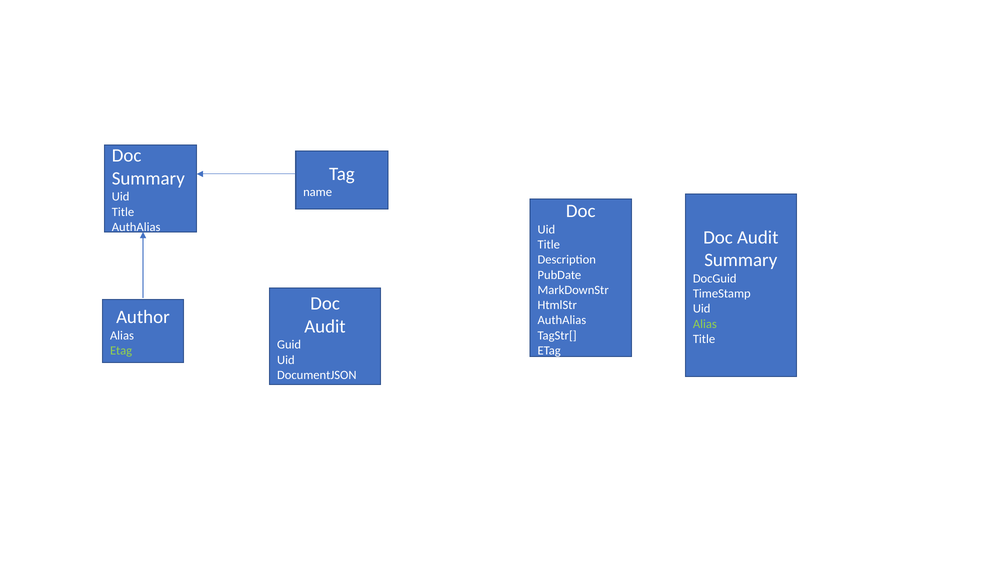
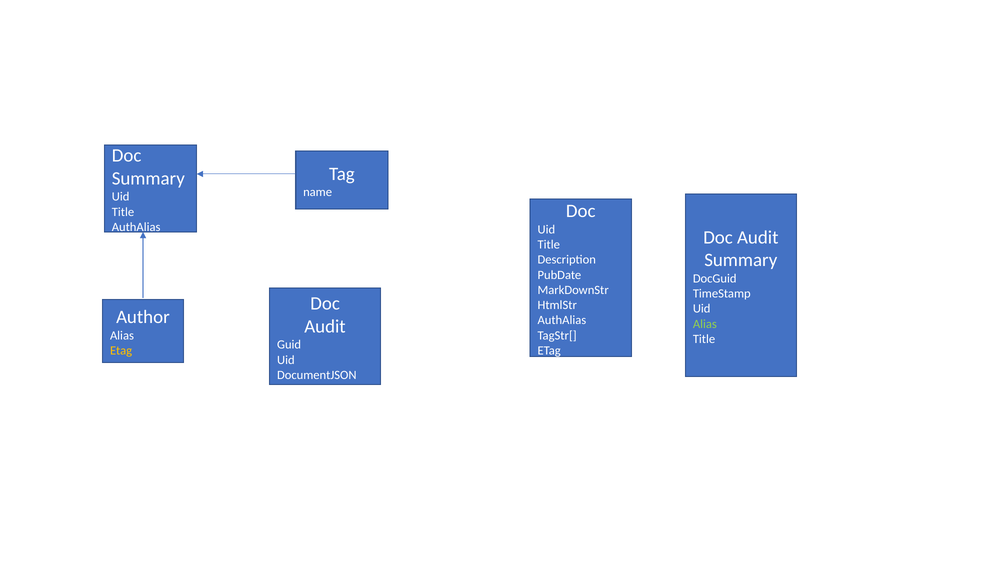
Etag colour: light green -> yellow (121, 351)
